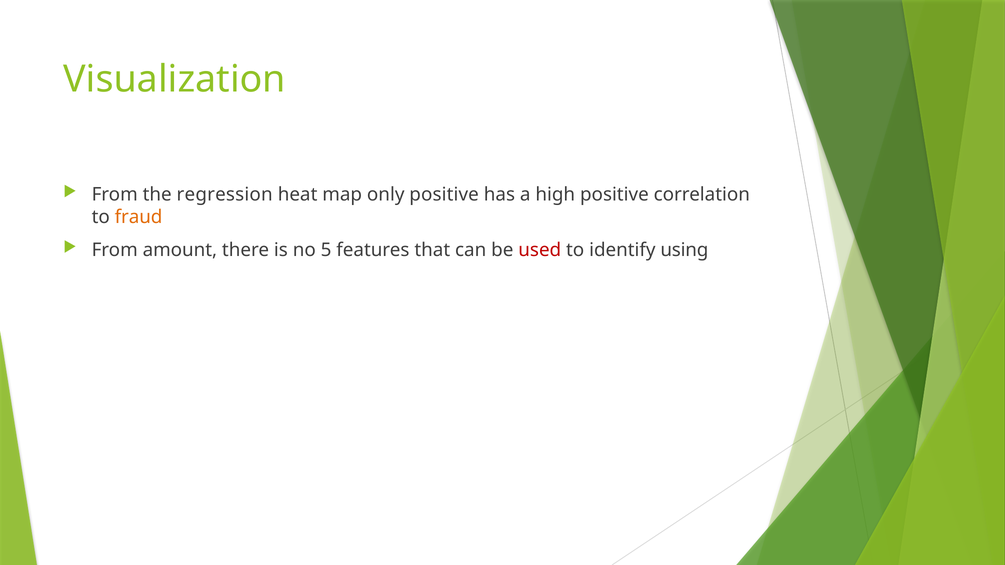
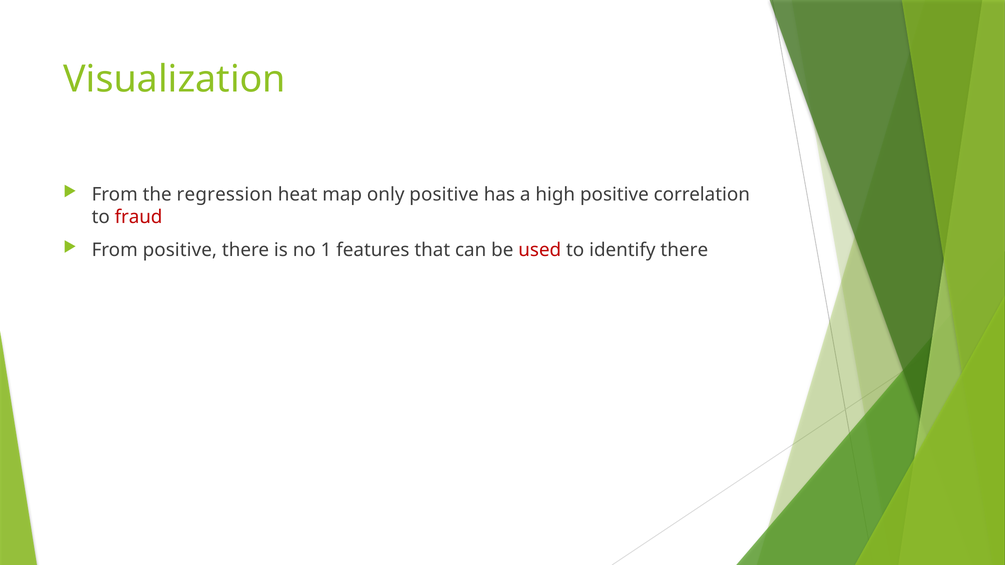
fraud colour: orange -> red (139, 217)
From amount: amount -> positive (180, 250)
5: 5 -> 1 (326, 250)
identify using: using -> there (684, 250)
